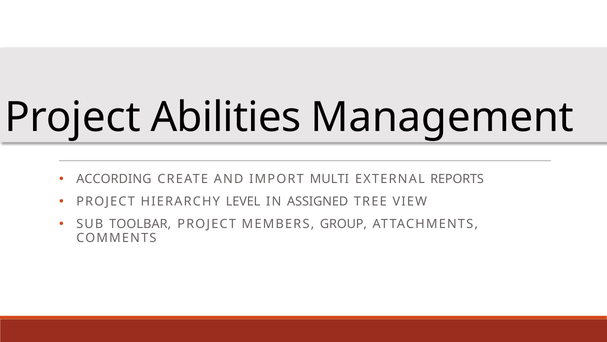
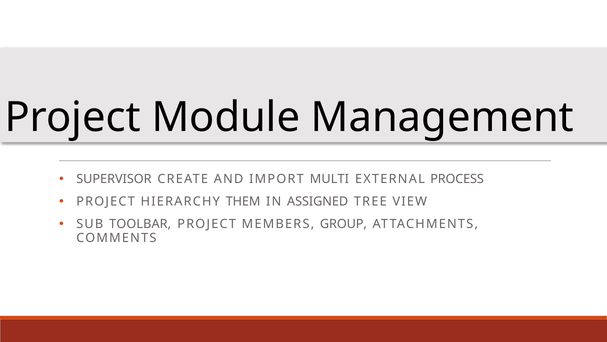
Abilities: Abilities -> Module (226, 117)
ACCORDING: ACCORDING -> SUPERVISOR (114, 179)
REPORTS: REPORTS -> PROCESS (457, 179)
LEVEL: LEVEL -> THEM (243, 201)
